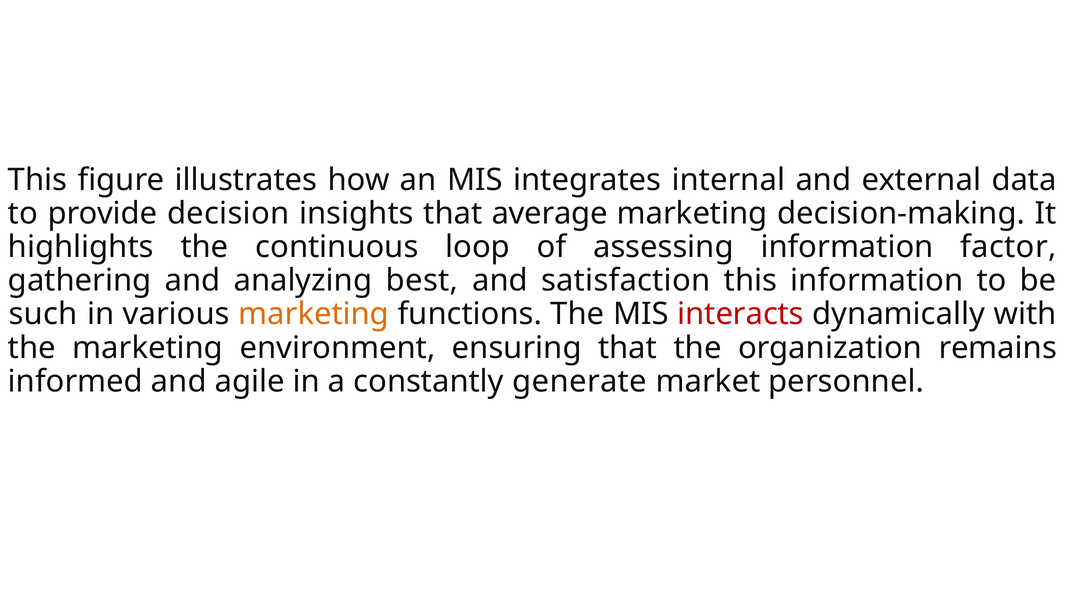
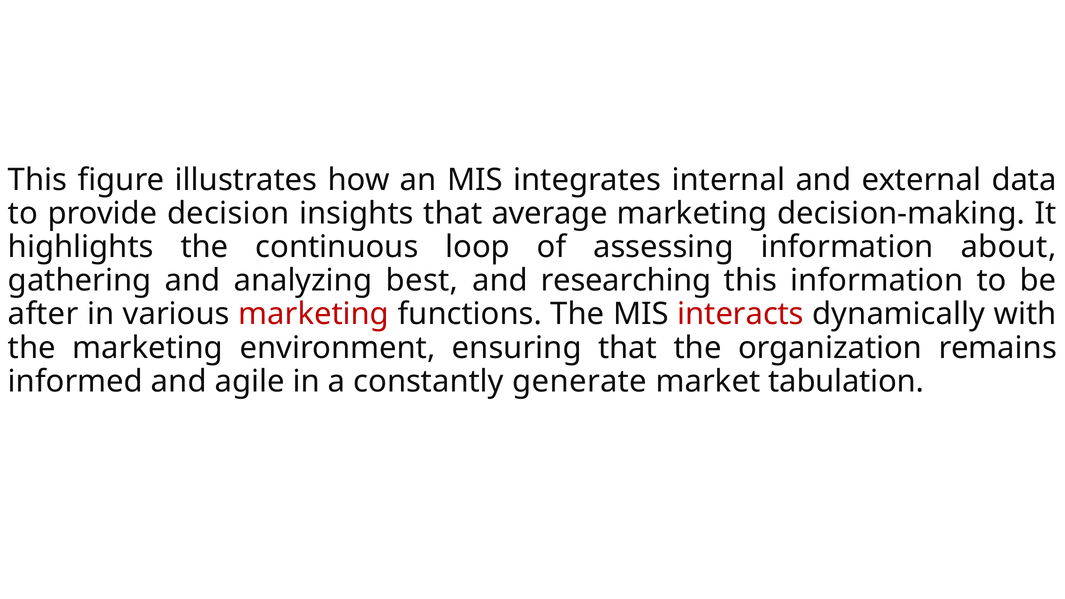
factor: factor -> about (1009, 247)
satisfaction: satisfaction -> researching (626, 281)
such: such -> after (43, 314)
marketing colour: orange -> red (314, 314)
personnel: personnel -> tabulation (846, 381)
